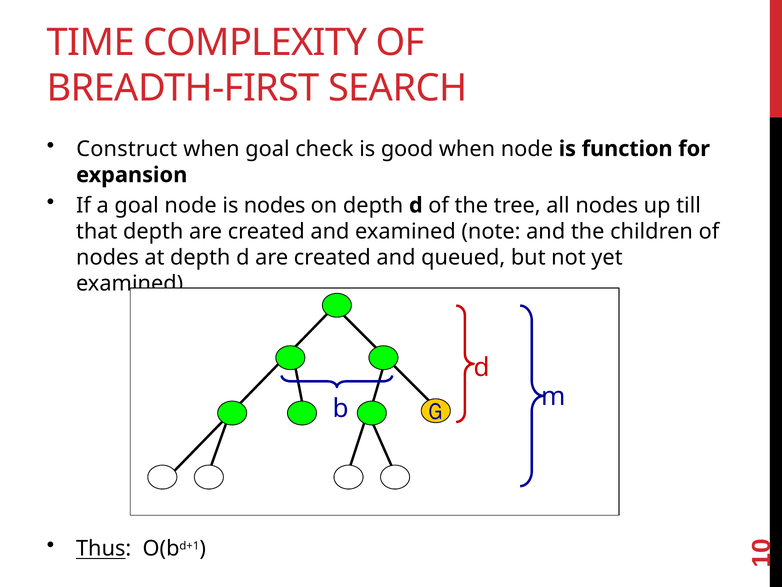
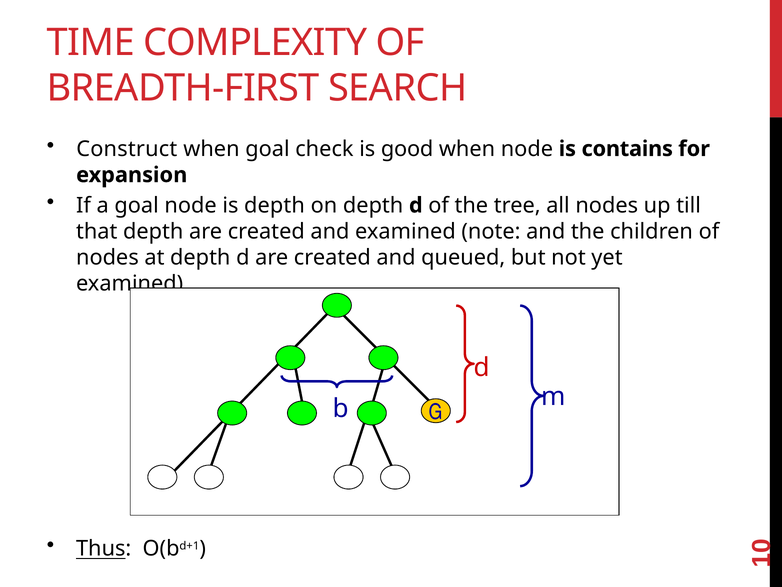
function: function -> contains (627, 149)
is nodes: nodes -> depth (274, 205)
